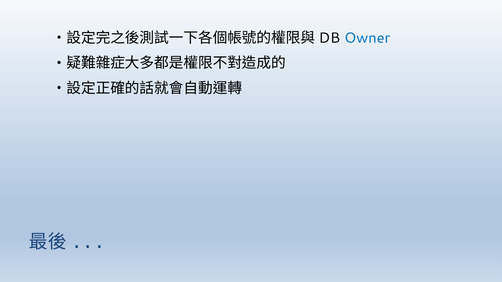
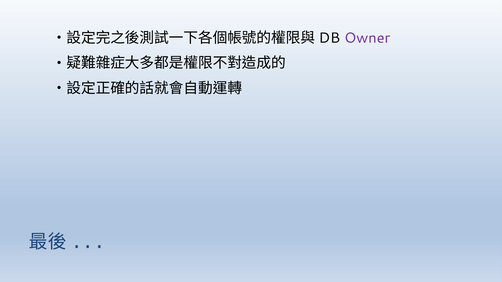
Owner colour: blue -> purple (367, 38)
